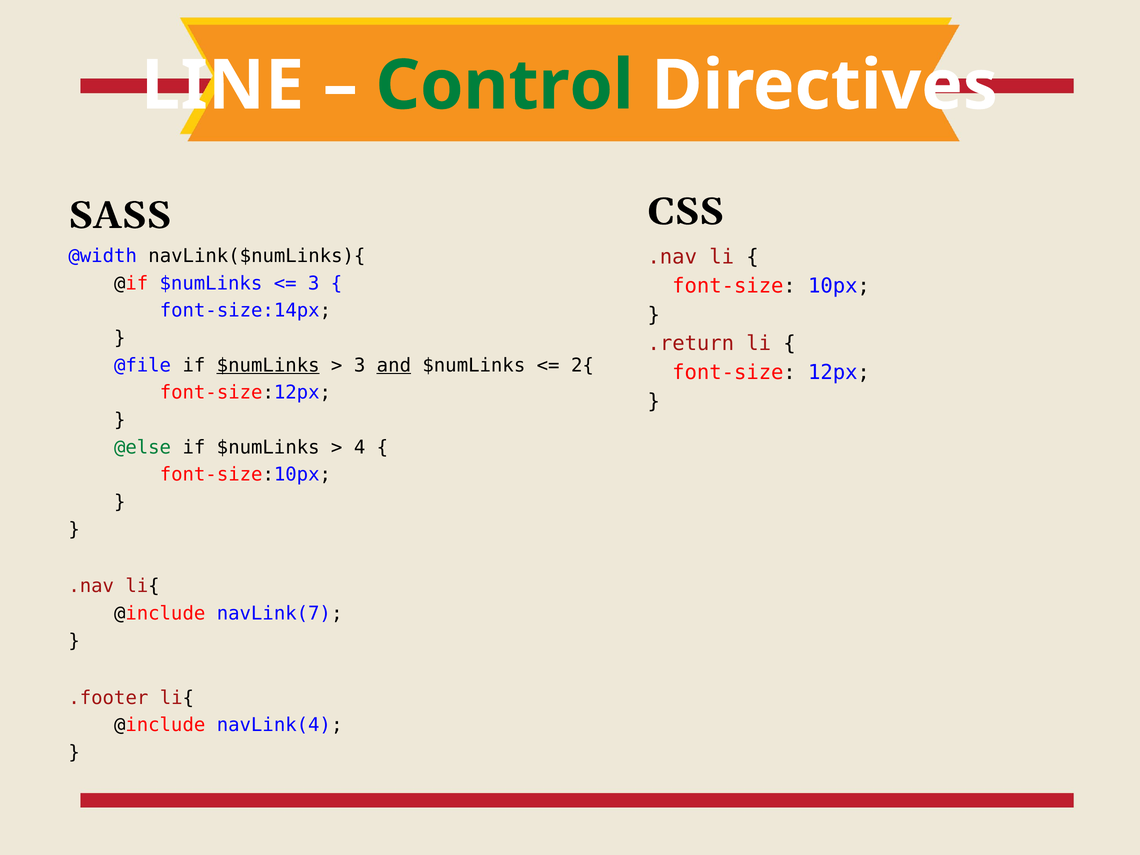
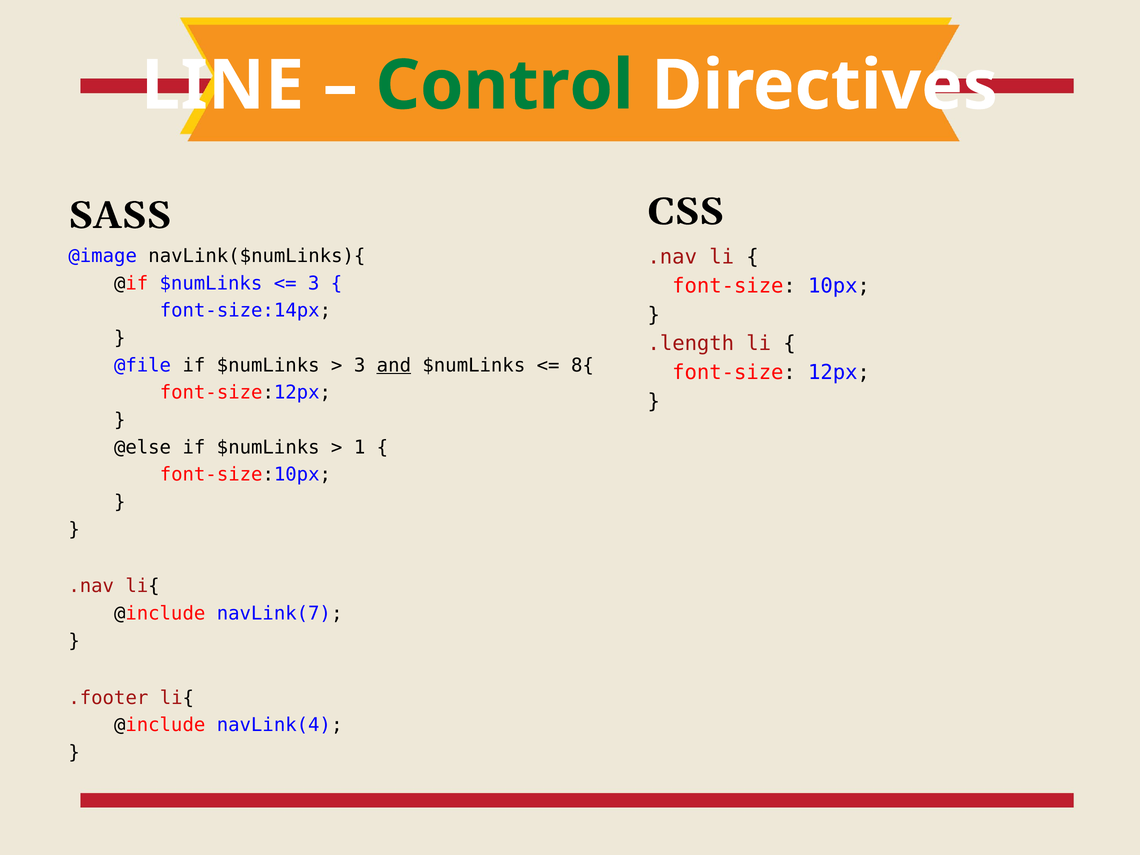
@width: @width -> @image (103, 256)
.return: .return -> .length (691, 344)
$numLinks underline: present -> none (268, 365)
2{: 2{ -> 8{ (582, 365)
@else colour: green -> black (143, 447)
4: 4 -> 1 (360, 447)
